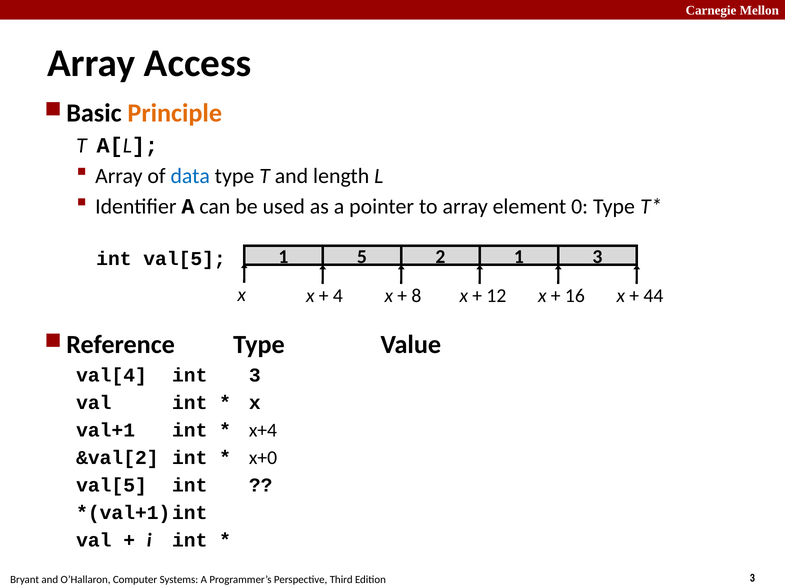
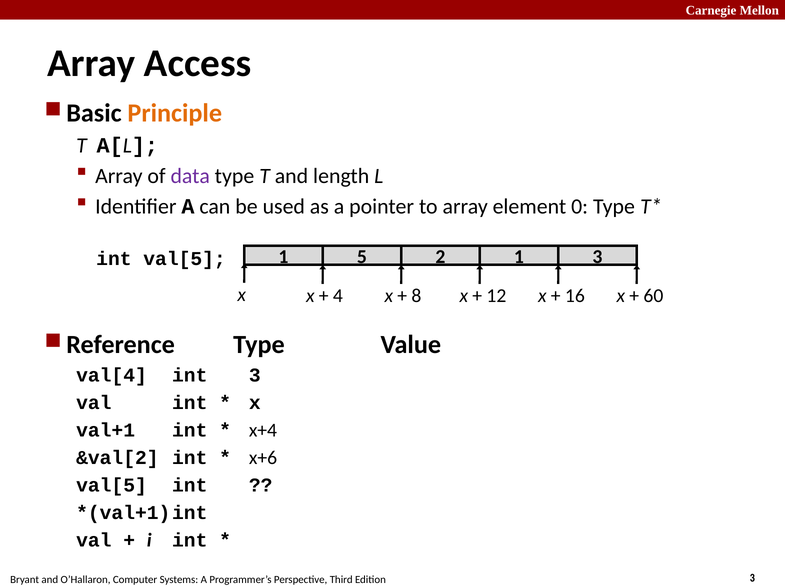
data colour: blue -> purple (190, 176)
44: 44 -> 60 (653, 296)
x+0: x+0 -> x+6 (263, 458)
